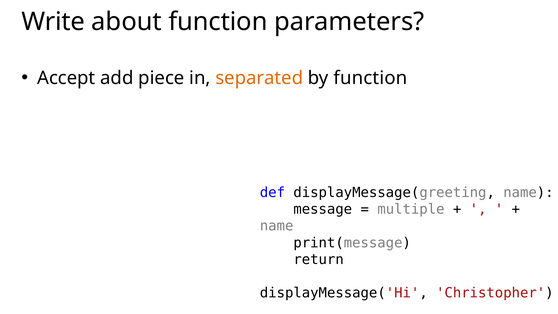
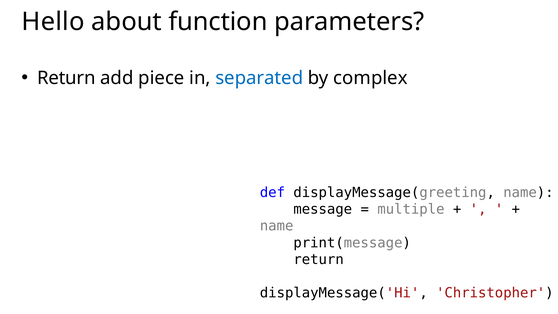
Write: Write -> Hello (53, 22)
Accept: Accept -> Return (66, 78)
separated colour: orange -> blue (259, 78)
by function: function -> complex (371, 78)
